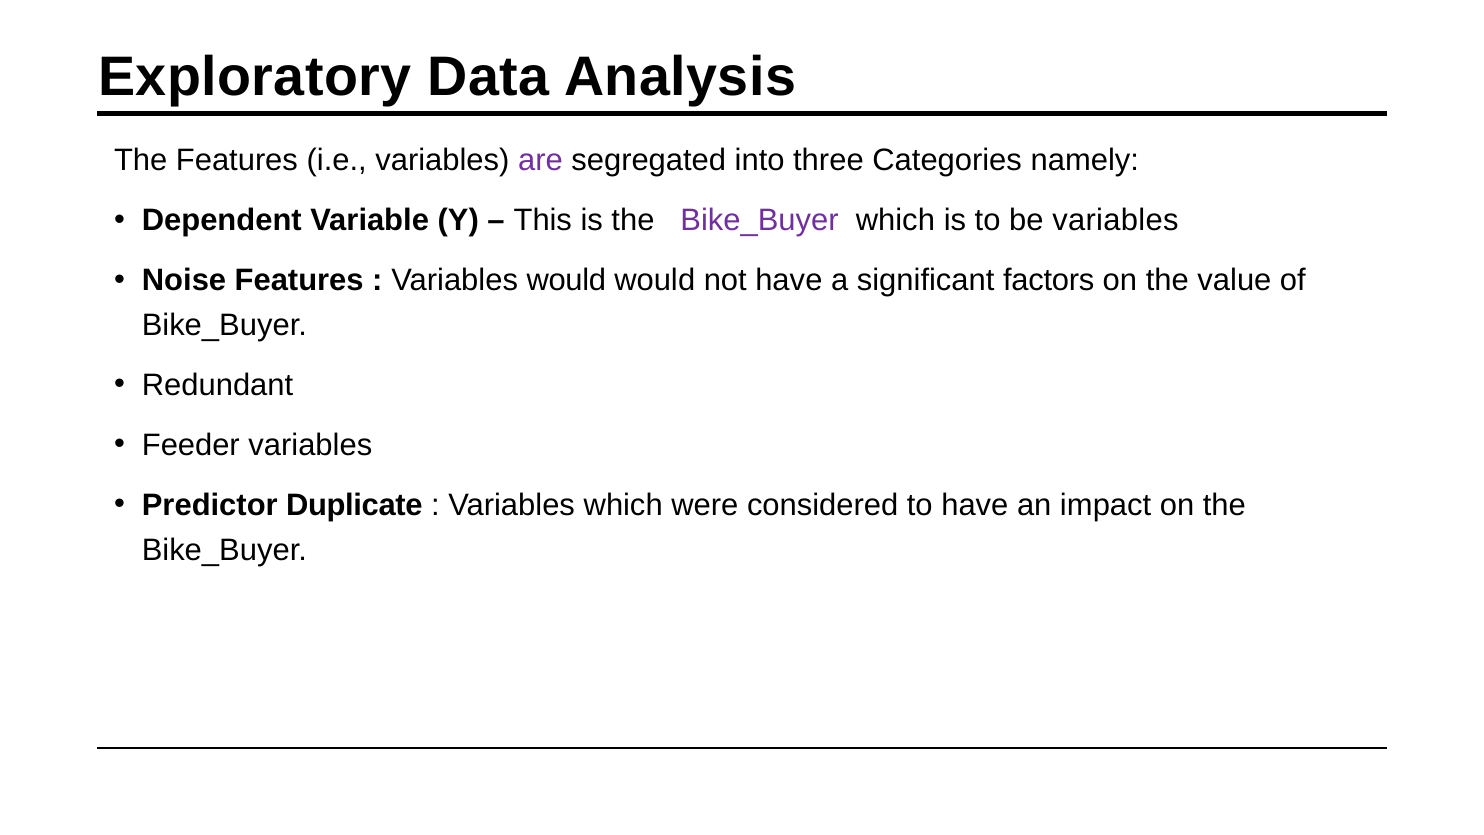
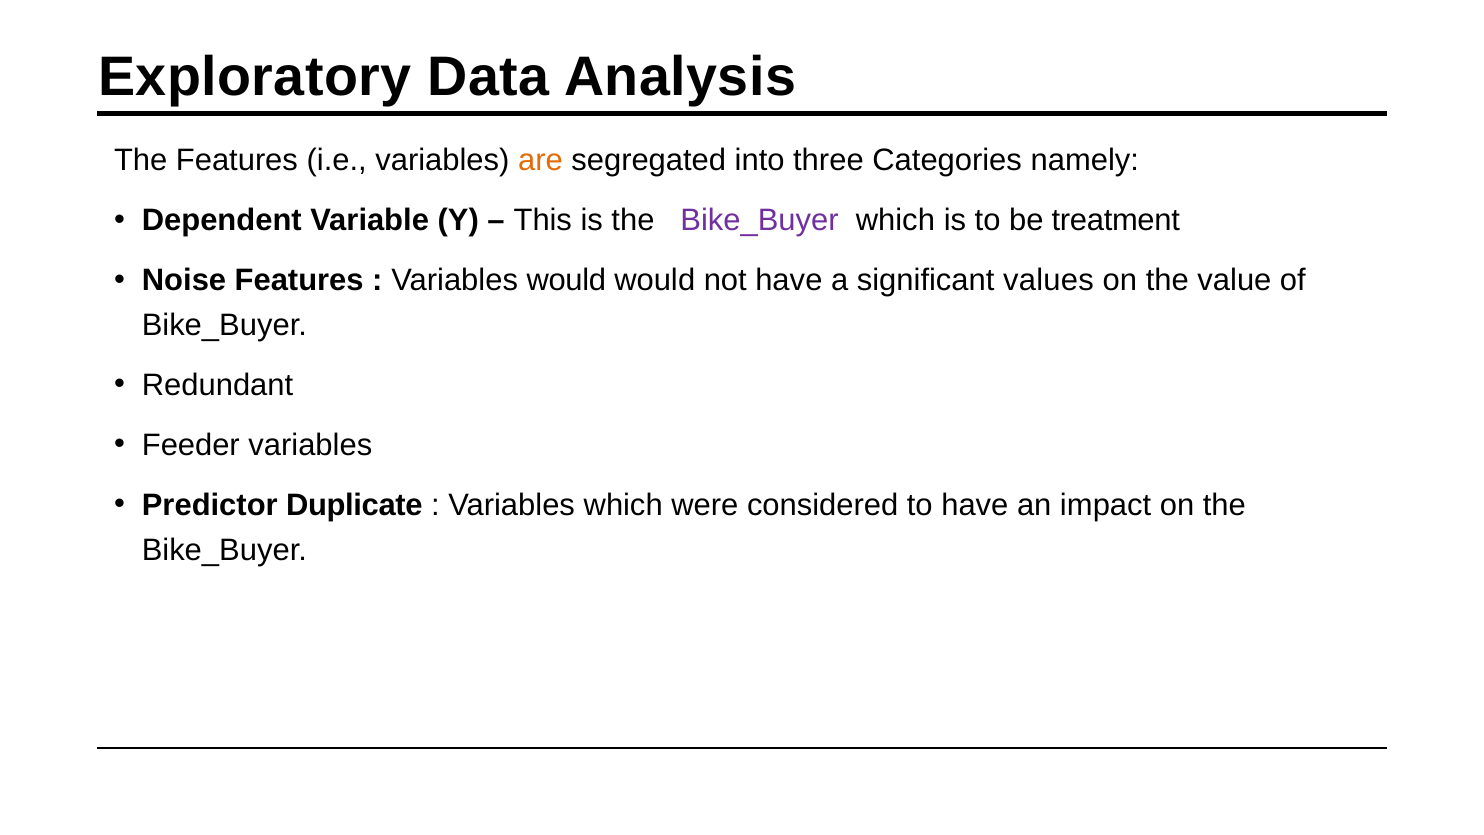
are colour: purple -> orange (540, 161)
be variables: variables -> treatment (1116, 221)
factors: factors -> values (1048, 281)
